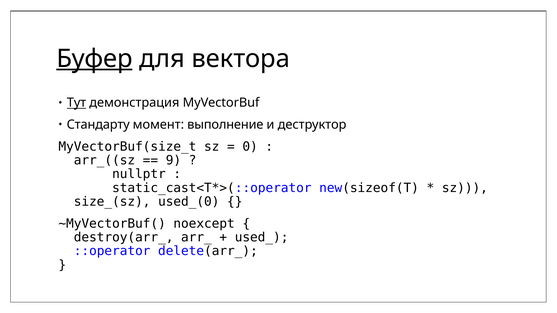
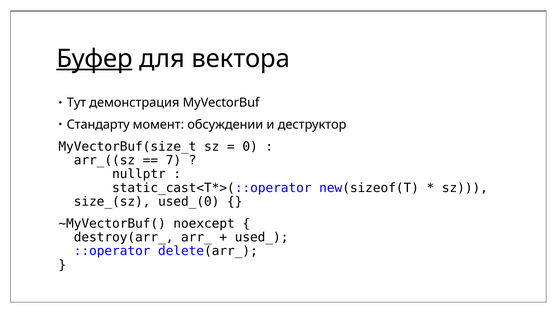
Тут underline: present -> none (77, 103)
выполнение: выполнение -> обсуждении (225, 125)
9: 9 -> 7 (173, 160)
